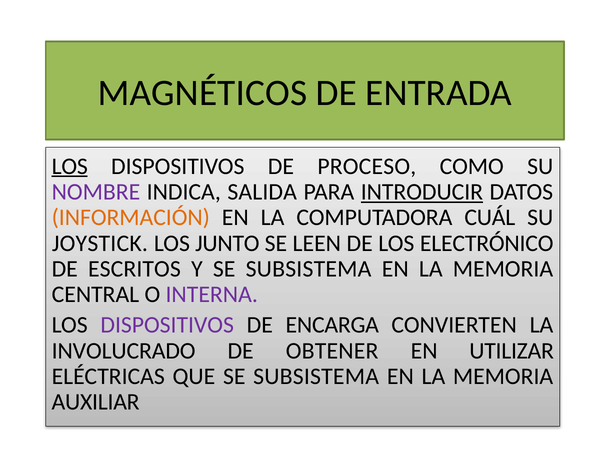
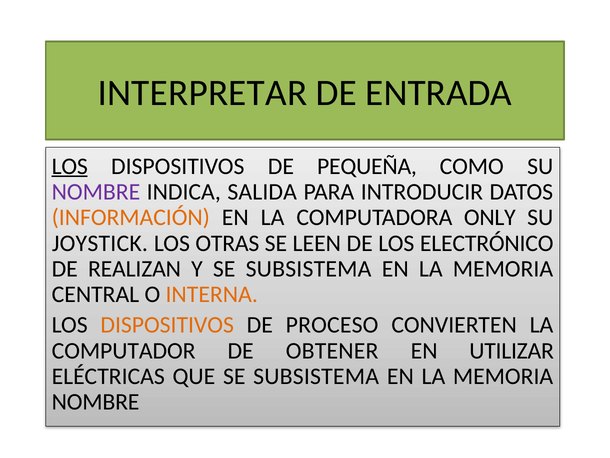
MAGNÉTICOS: MAGNÉTICOS -> INTERPRETAR (202, 93)
PROCESO: PROCESO -> PEQUEÑA (367, 166)
INTRODUCIR underline: present -> none (422, 192)
CUÁL: CUÁL -> ONLY (490, 217)
JUNTO: JUNTO -> OTRAS (227, 243)
ESCRITOS: ESCRITOS -> REALIZAN (135, 269)
INTERNA colour: purple -> orange (212, 294)
DISPOSITIVOS colour: purple -> orange (167, 325)
ENCARGA: ENCARGA -> PROCESO (332, 325)
INVOLUCRADO: INVOLUCRADO -> COMPUTADOR (124, 350)
AUXILIAR: AUXILIAR -> NOMBRE (96, 402)
